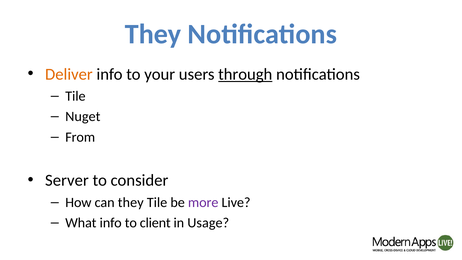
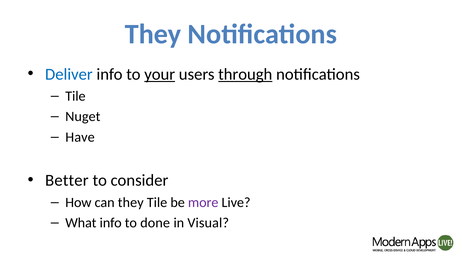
Deliver colour: orange -> blue (69, 74)
your underline: none -> present (160, 74)
From: From -> Have (80, 137)
Server: Server -> Better (67, 180)
client: client -> done (155, 223)
Usage: Usage -> Visual (208, 223)
